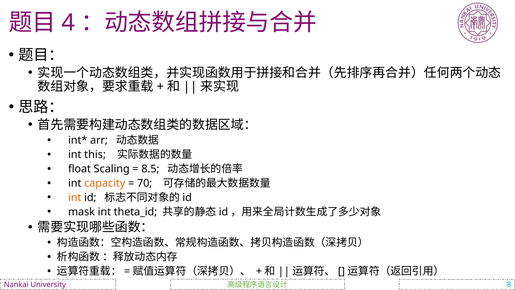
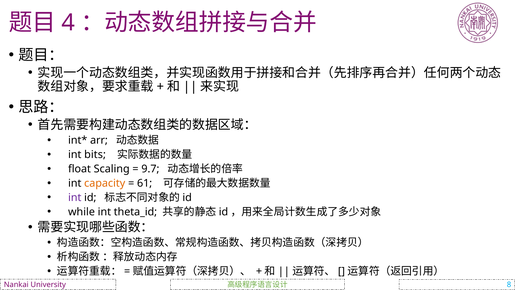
this: this -> bits (95, 154)
8.5: 8.5 -> 9.7 (150, 169)
70: 70 -> 61 (145, 183)
int colour: orange -> purple (75, 197)
mask: mask -> while (82, 212)
